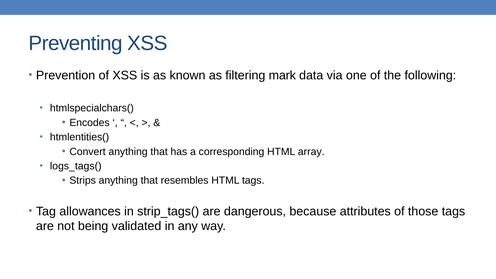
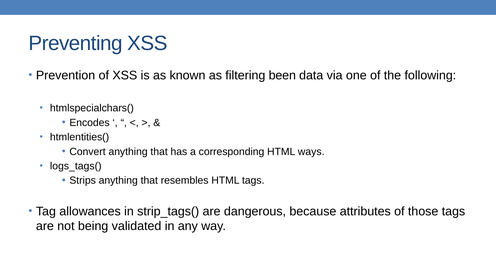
mark: mark -> been (282, 75)
array: array -> ways (311, 152)
